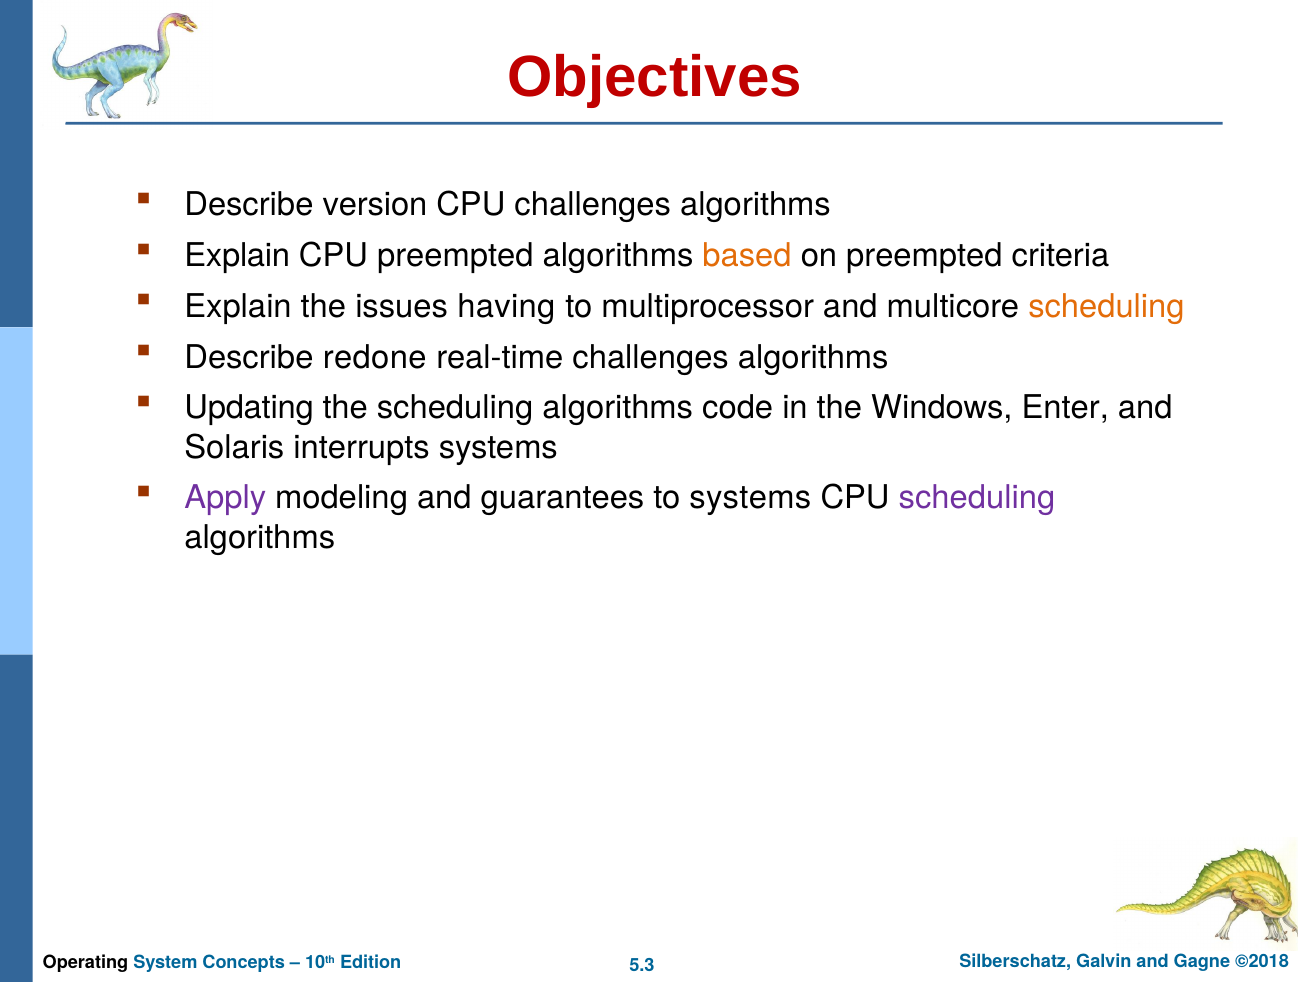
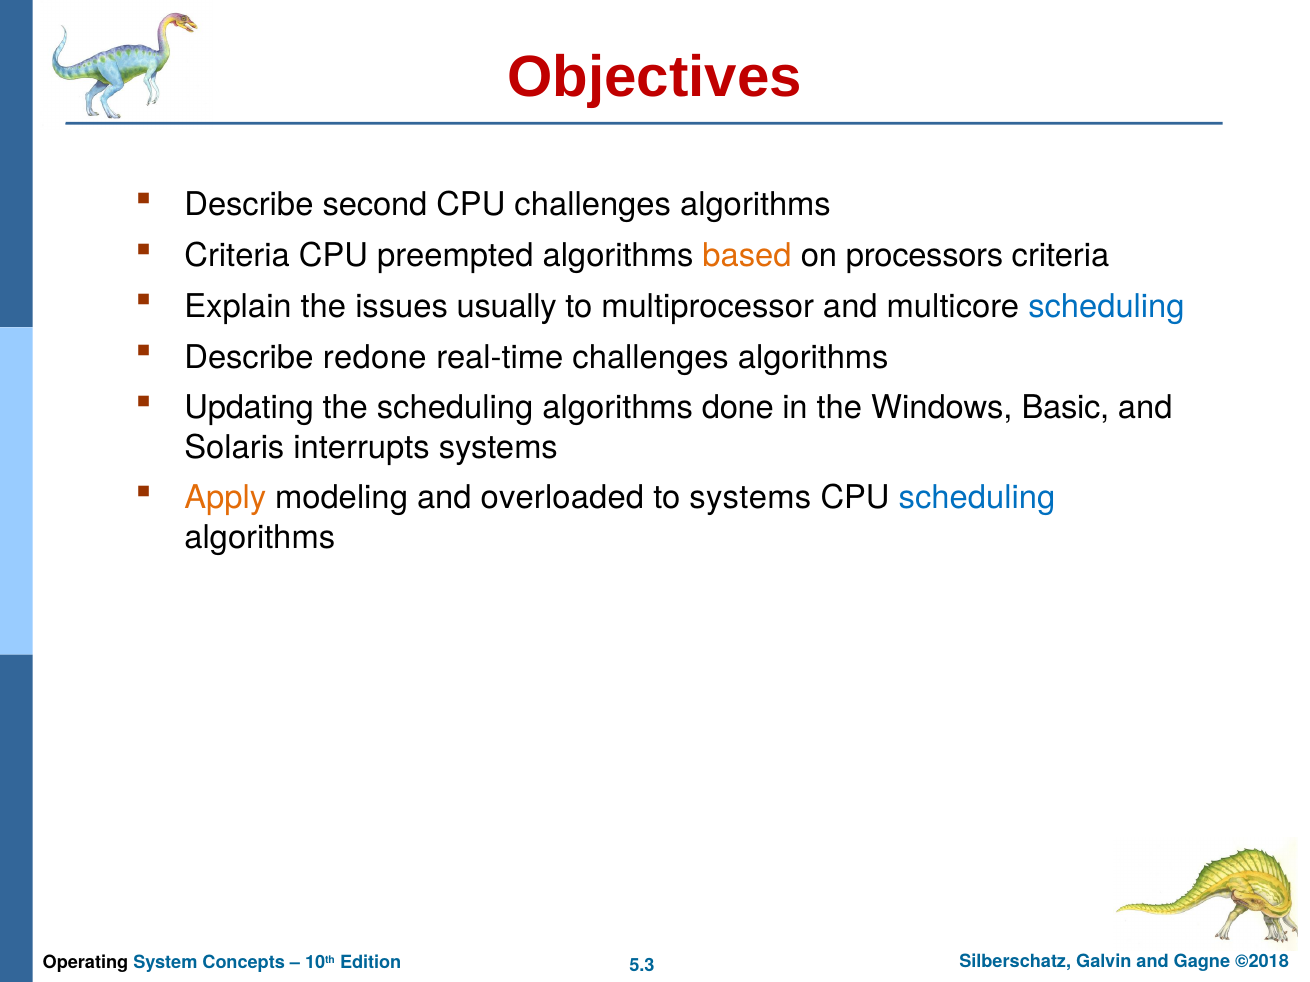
version: version -> second (375, 205)
Explain: Explain -> Criteria (237, 256)
on preempted: preempted -> processors (925, 256)
having: having -> usually (507, 307)
scheduling colour: orange -> blue (1106, 307)
code: code -> done (738, 408)
Enter: Enter -> Basic (1065, 408)
Apply colour: purple -> orange (225, 498)
guarantees: guarantees -> overloaded (562, 498)
scheduling colour: purple -> blue (977, 498)
